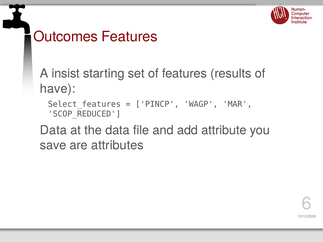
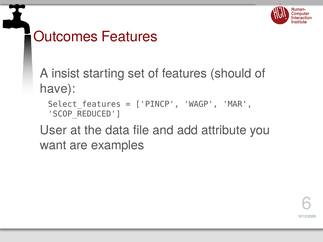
results: results -> should (231, 74)
Data: Data -> User (53, 130)
save: save -> want (53, 145)
attributes: attributes -> examples (118, 145)
